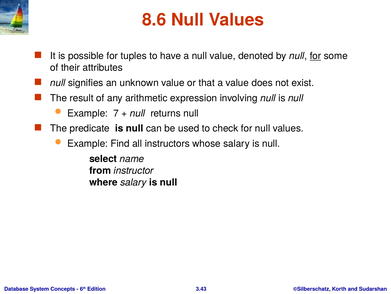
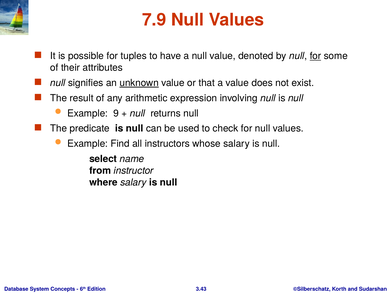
8.6: 8.6 -> 7.9 (154, 20)
unknown underline: none -> present (139, 83)
7: 7 -> 9 (116, 113)
